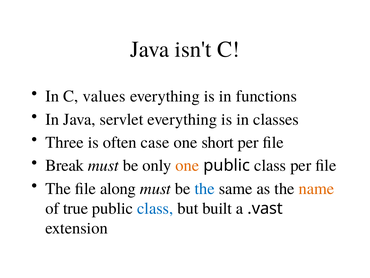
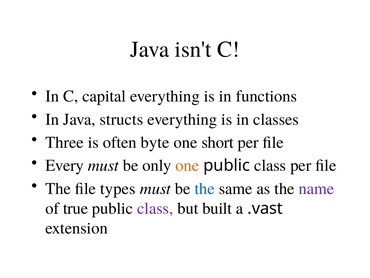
values: values -> capital (104, 96)
servlet: servlet -> structs (121, 119)
case: case -> byte (155, 142)
Break: Break -> Every (65, 165)
along: along -> types (118, 188)
name colour: orange -> purple (316, 188)
class colour: blue -> purple (155, 208)
